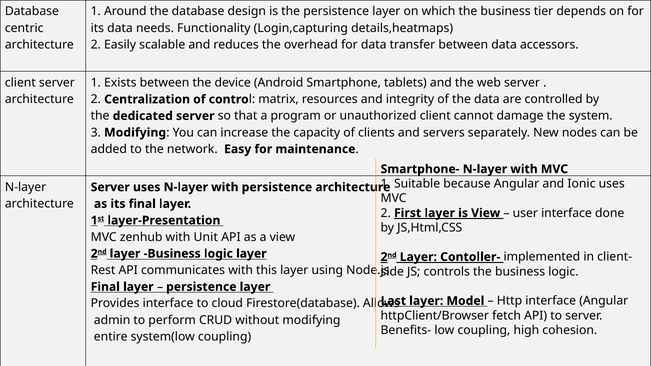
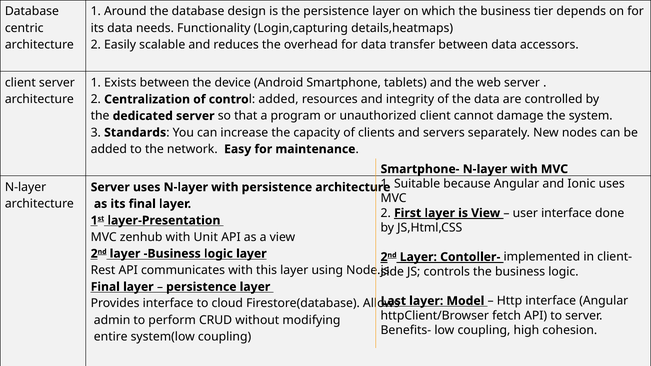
matrix: matrix -> added (278, 99)
3 Modifying: Modifying -> Standards (135, 133)
